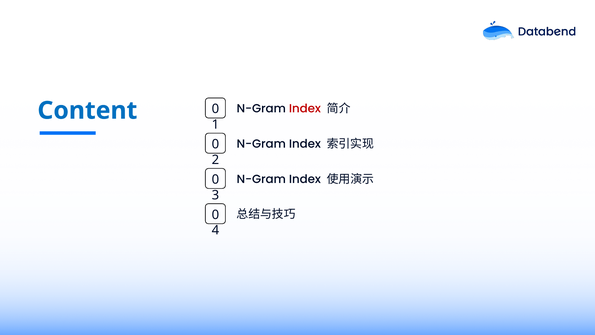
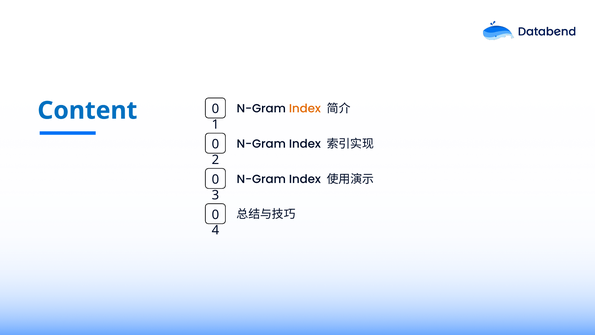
Index colour: red -> orange (305, 109)
